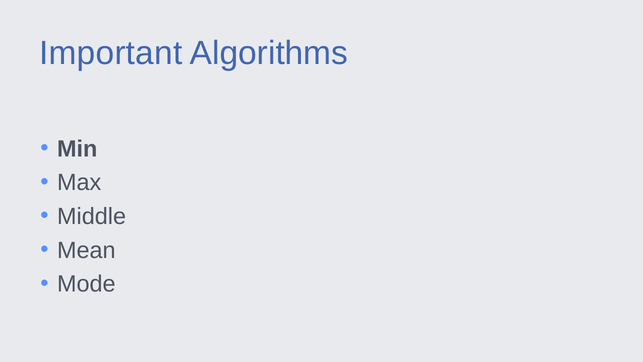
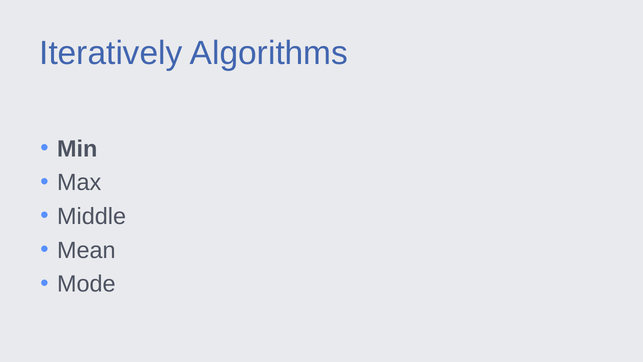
Important: Important -> Iteratively (111, 53)
